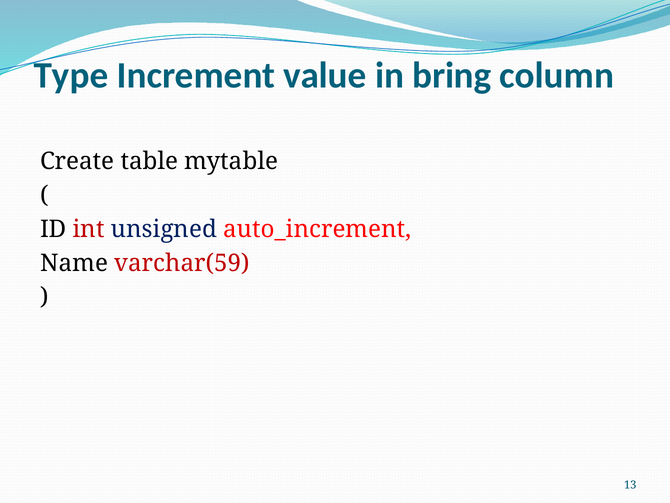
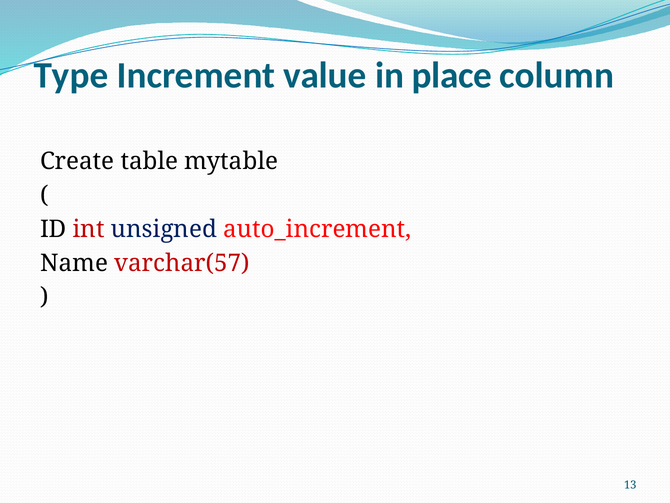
bring: bring -> place (452, 75)
varchar(59: varchar(59 -> varchar(57 (182, 263)
